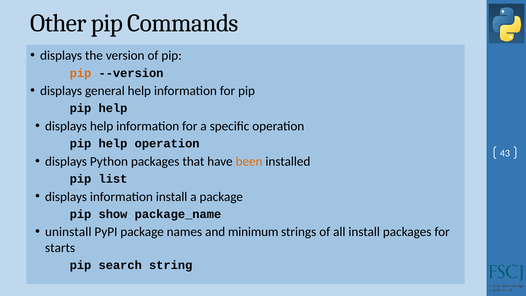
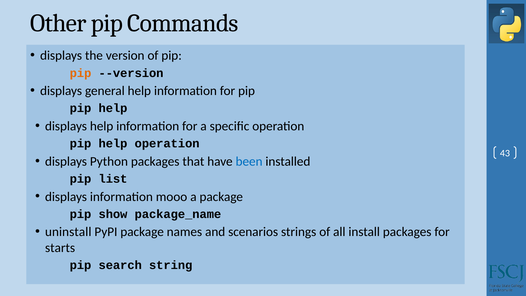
been colour: orange -> blue (249, 161)
information install: install -> mooo (172, 197)
minimum: minimum -> scenarios (253, 232)
